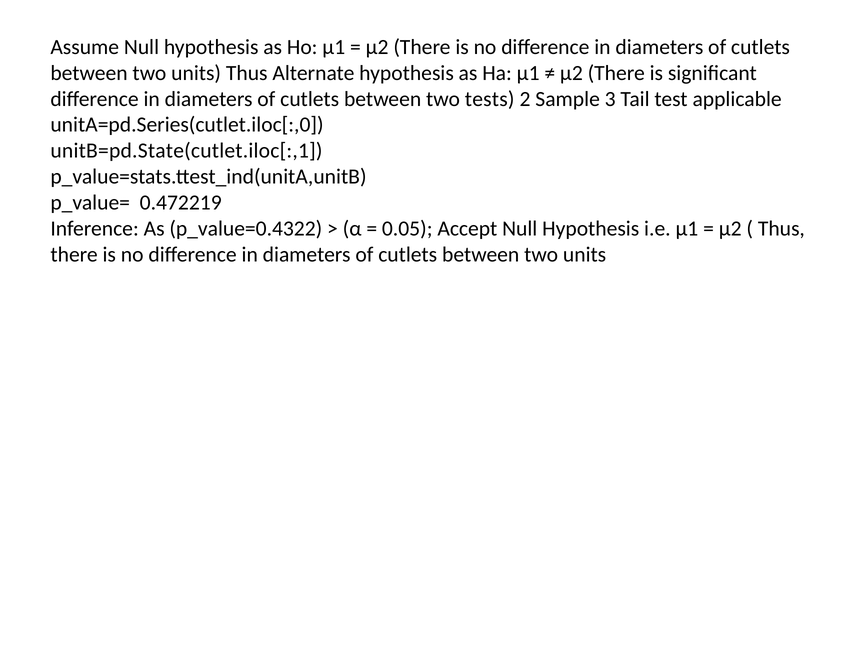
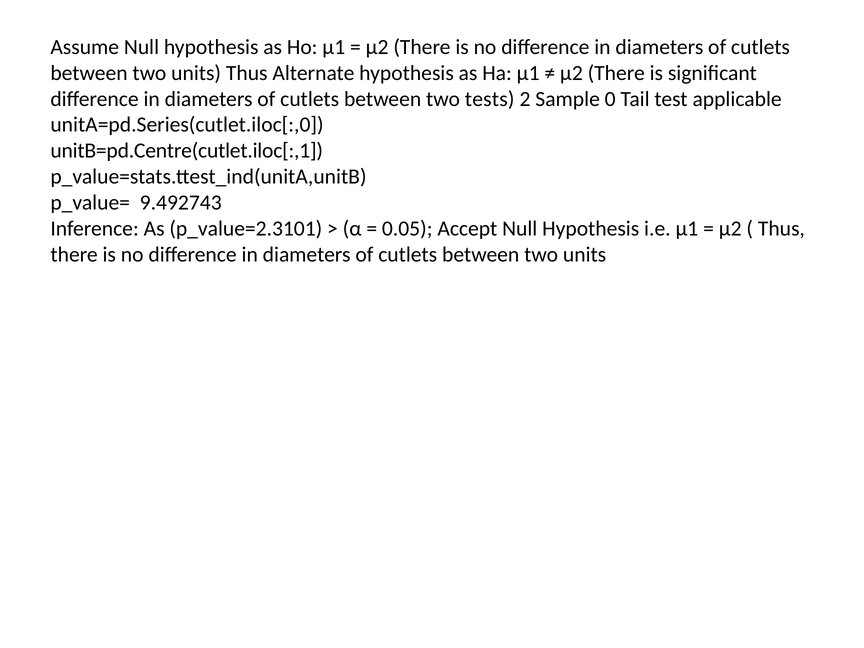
3: 3 -> 0 (610, 99)
unitB=pd.State(cutlet.iloc[:,1: unitB=pd.State(cutlet.iloc[:,1 -> unitB=pd.Centre(cutlet.iloc[:,1 (187, 151)
0.472219: 0.472219 -> 9.492743 (181, 203)
p_value=0.4322: p_value=0.4322 -> p_value=2.3101 (246, 229)
